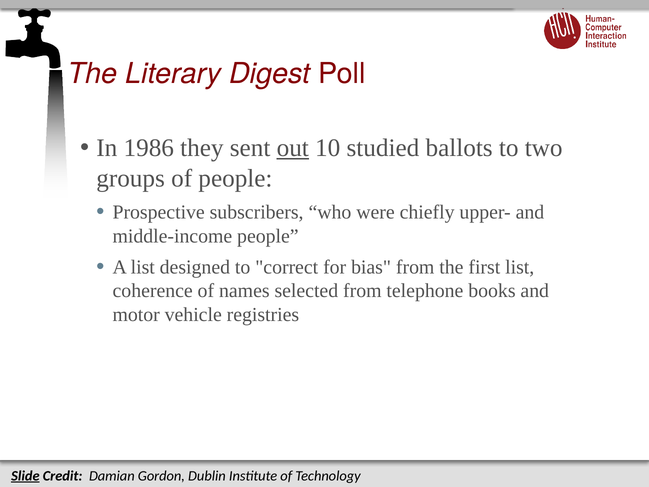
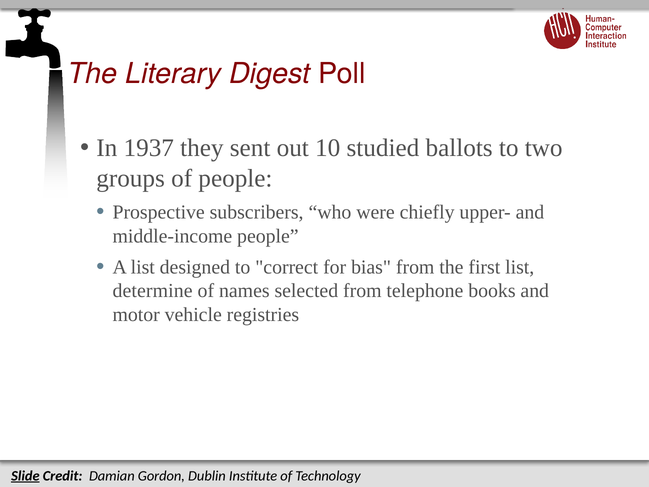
1986: 1986 -> 1937 (149, 148)
out underline: present -> none (293, 148)
coherence: coherence -> determine (153, 291)
